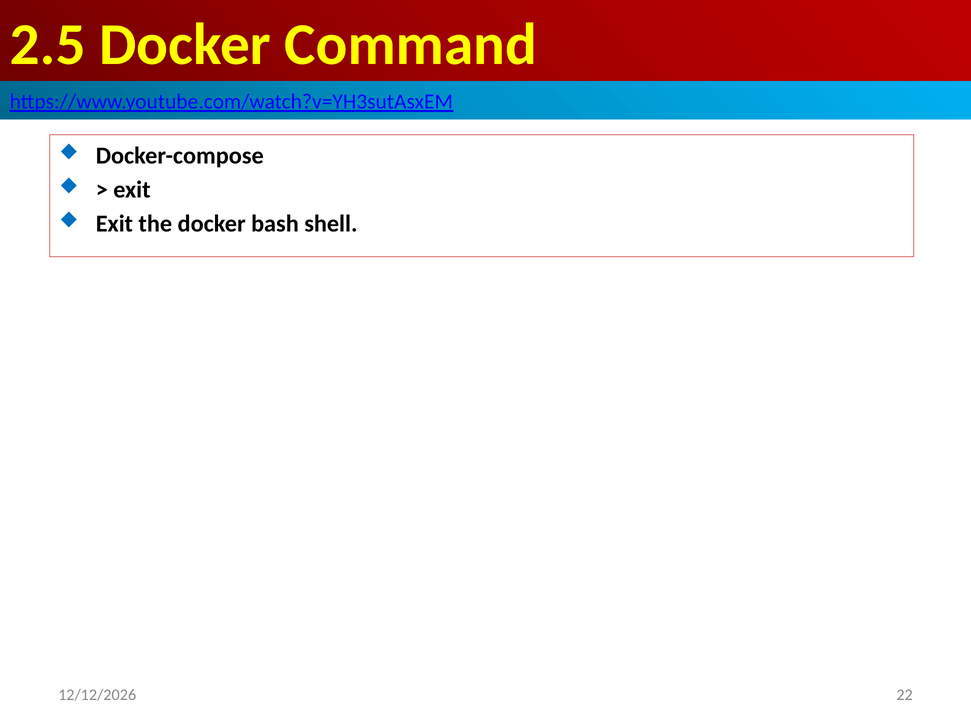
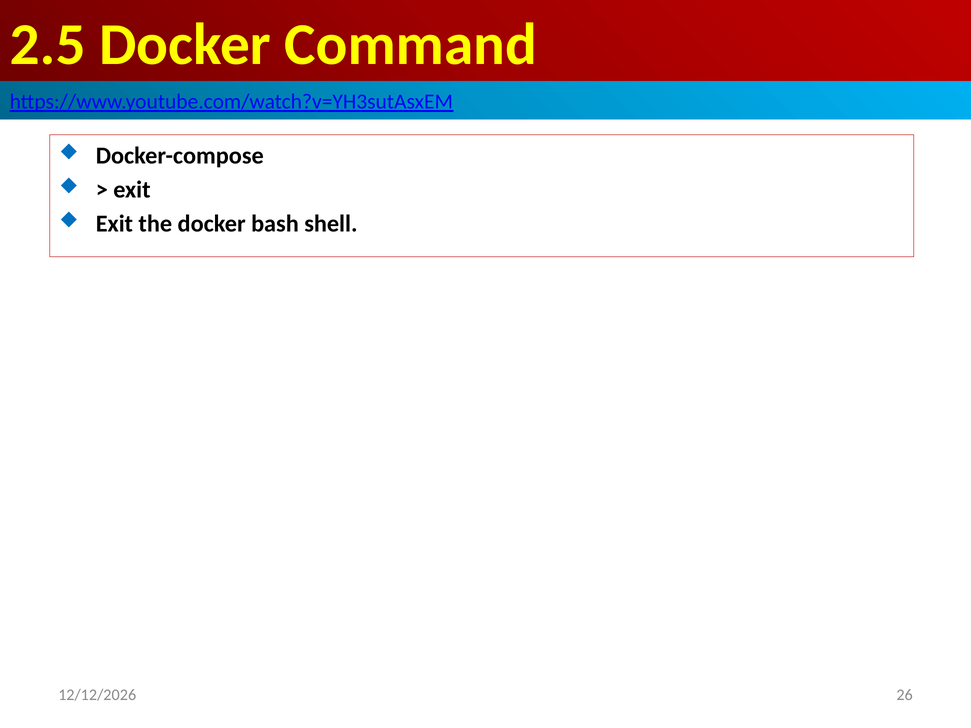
22: 22 -> 26 (905, 695)
